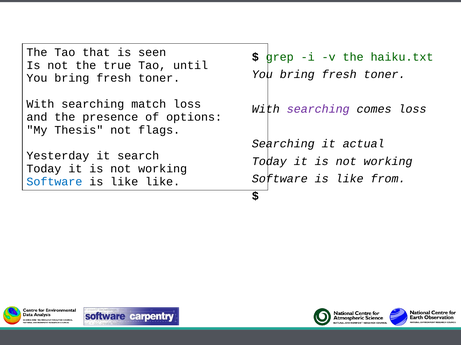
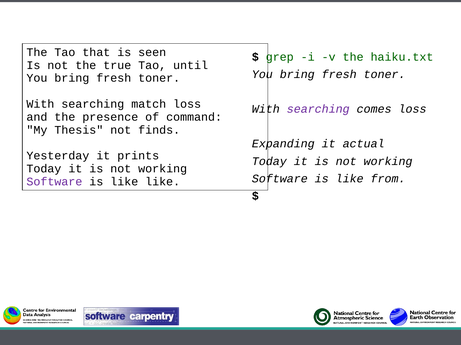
options: options -> command (194, 117)
flags: flags -> finds (159, 130)
Searching: Searching -> Expanding (283, 144)
search: search -> prints (138, 156)
Software colour: blue -> purple (54, 182)
